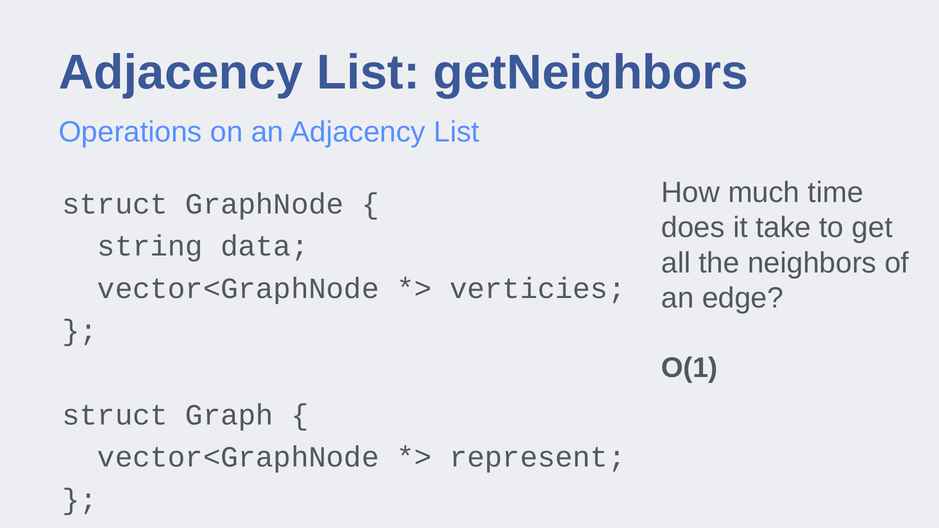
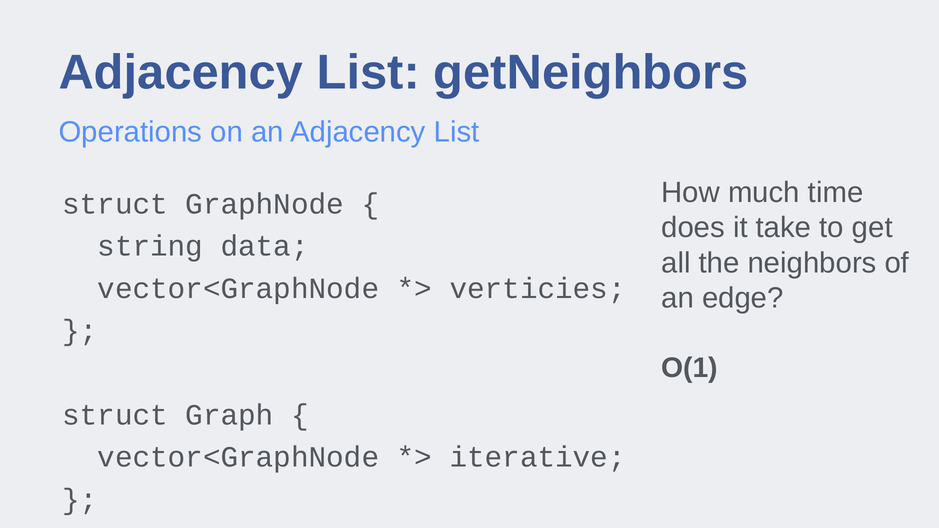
represent: represent -> iterative (538, 457)
